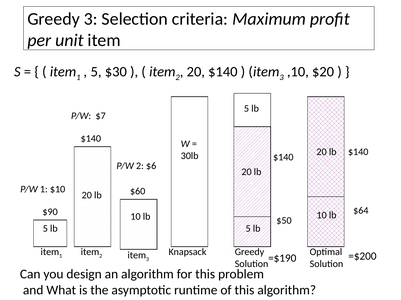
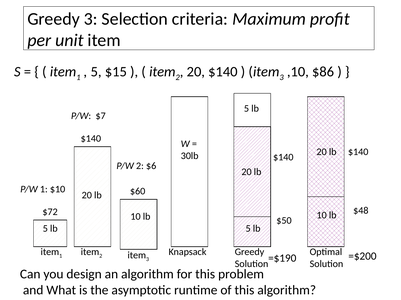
$30: $30 -> $15 (116, 72)
$20: $20 -> $86 (323, 72)
$64: $64 -> $48 (361, 211)
$90: $90 -> $72 (50, 213)
